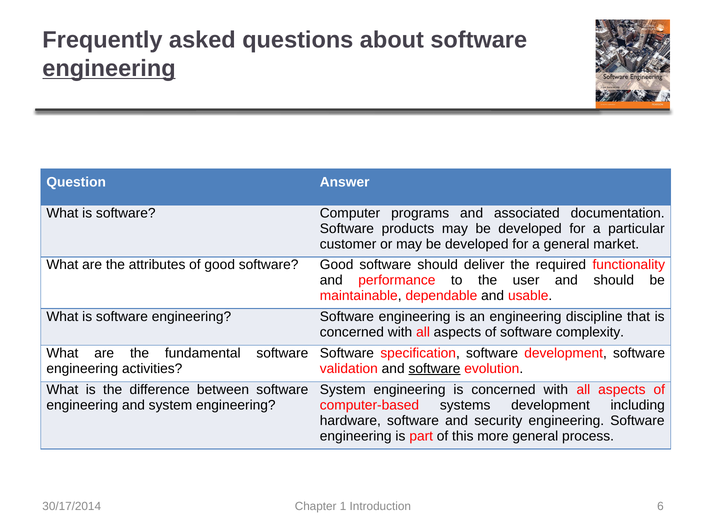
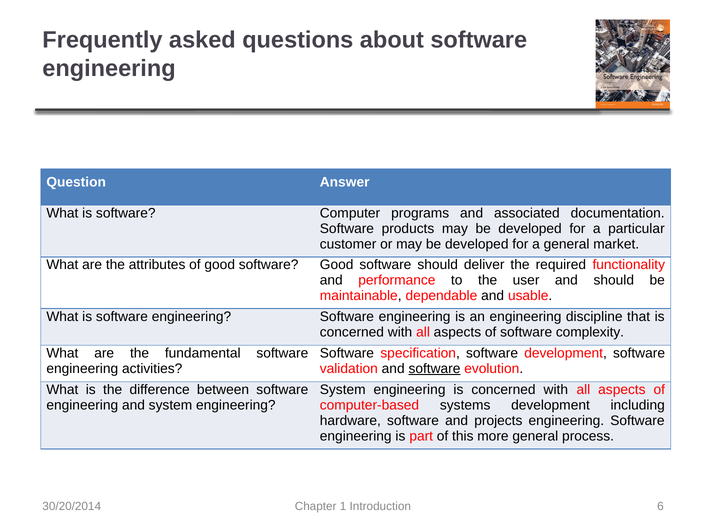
engineering underline: present -> none (109, 68)
security: security -> projects (498, 420)
30/17/2014: 30/17/2014 -> 30/20/2014 (72, 506)
